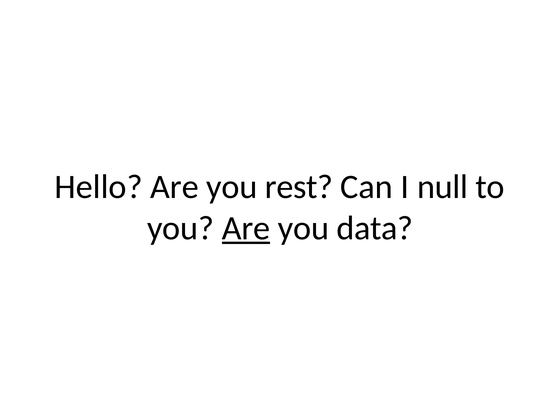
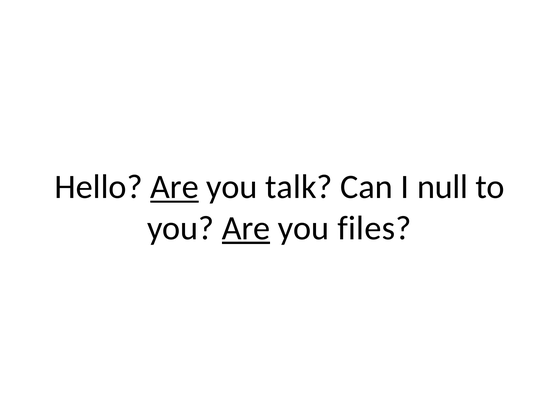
Are underline: none -> present (174, 187)
rest: rest -> talk (299, 187)
data: data -> files (374, 228)
